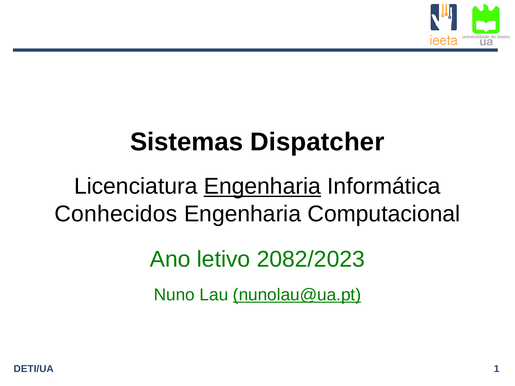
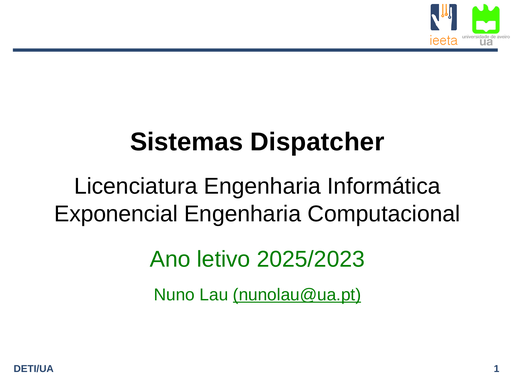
Engenharia underline: present -> none (262, 187)
Conhecidos: Conhecidos -> Exponencial (116, 214)
2082/2023: 2082/2023 -> 2025/2023 (311, 259)
